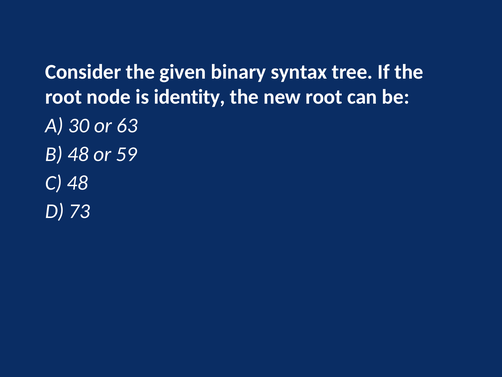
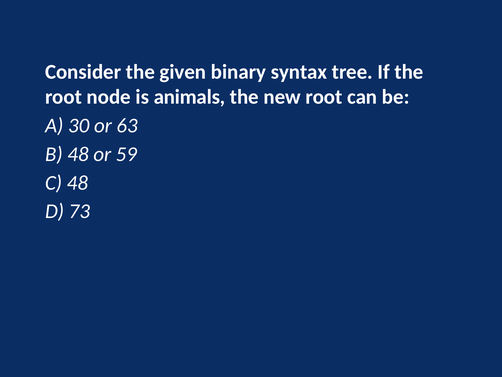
identity: identity -> animals (189, 97)
